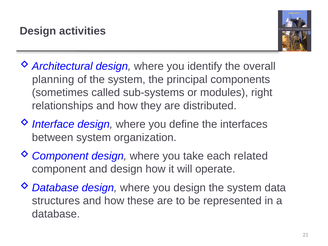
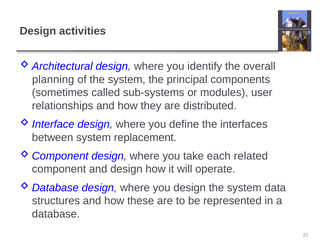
right: right -> user (262, 93)
organization: organization -> replacement (145, 137)
